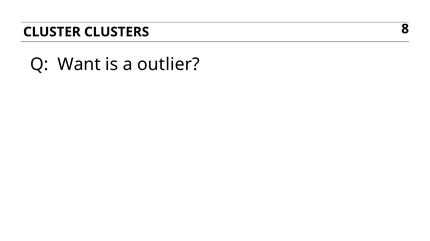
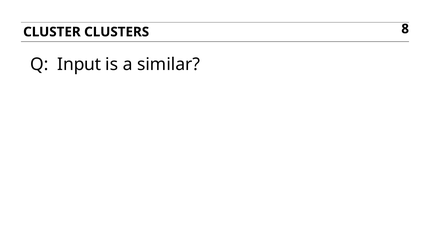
Want: Want -> Input (79, 65)
outlier: outlier -> similar (169, 65)
